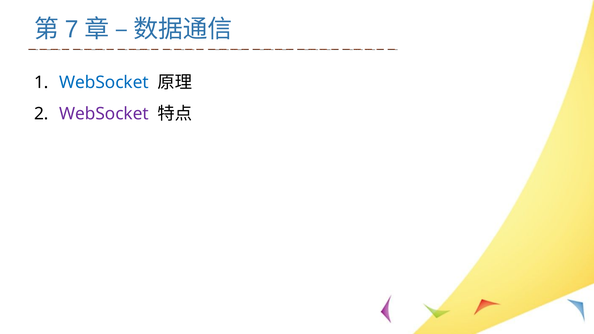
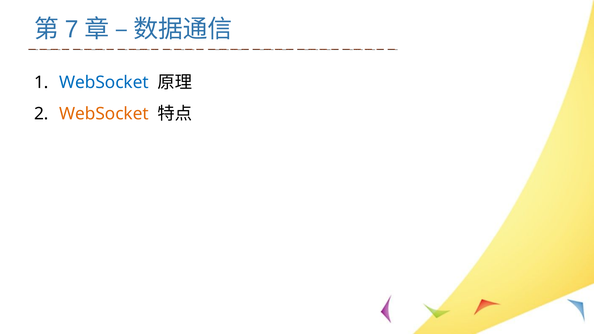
WebSocket colour: purple -> orange (104, 114)
